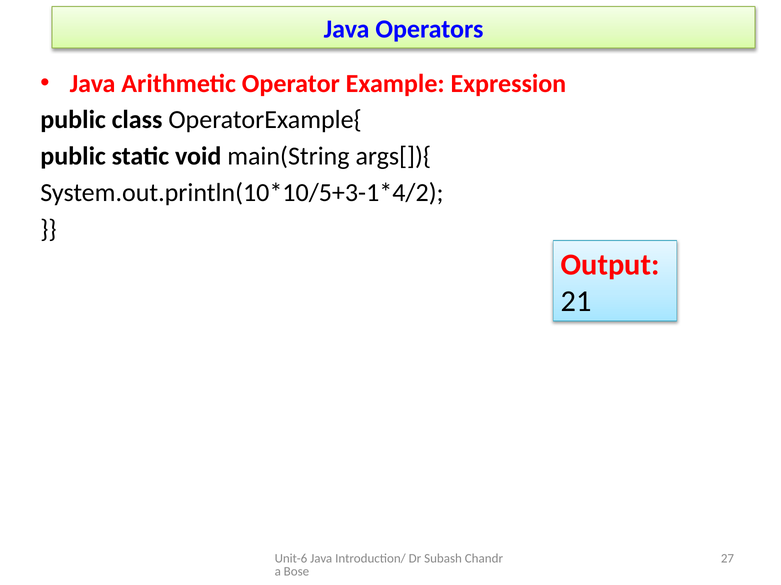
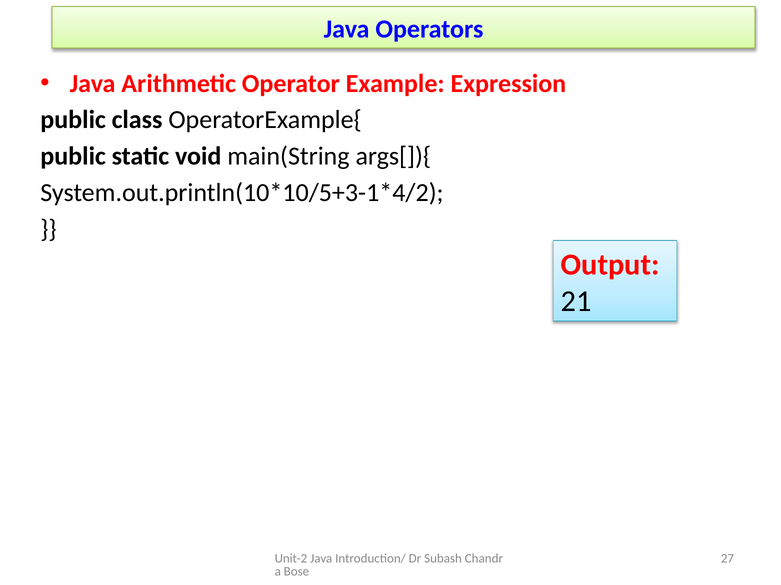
Unit-6: Unit-6 -> Unit-2 (291, 559)
